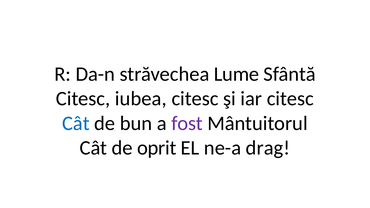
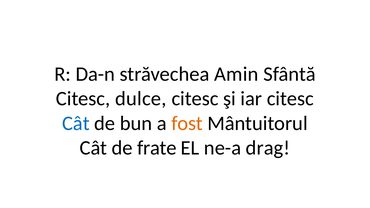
Lume: Lume -> Amin (236, 74)
iubea: iubea -> dulce (141, 99)
fost colour: purple -> orange (187, 123)
oprit: oprit -> frate (157, 148)
